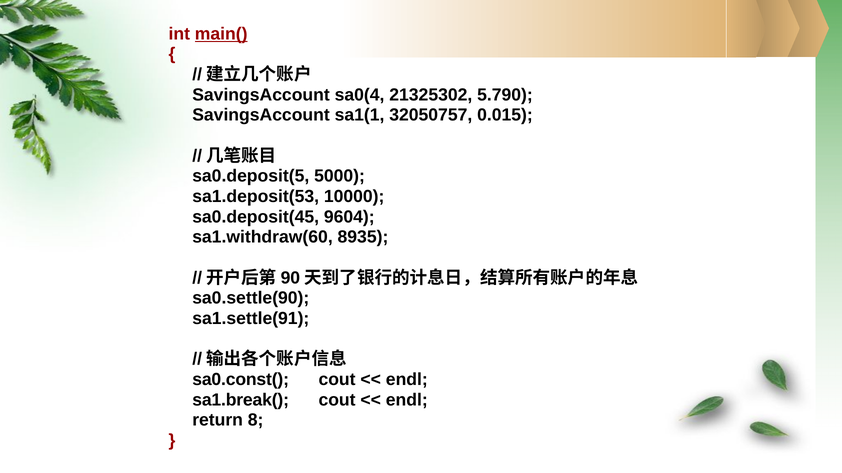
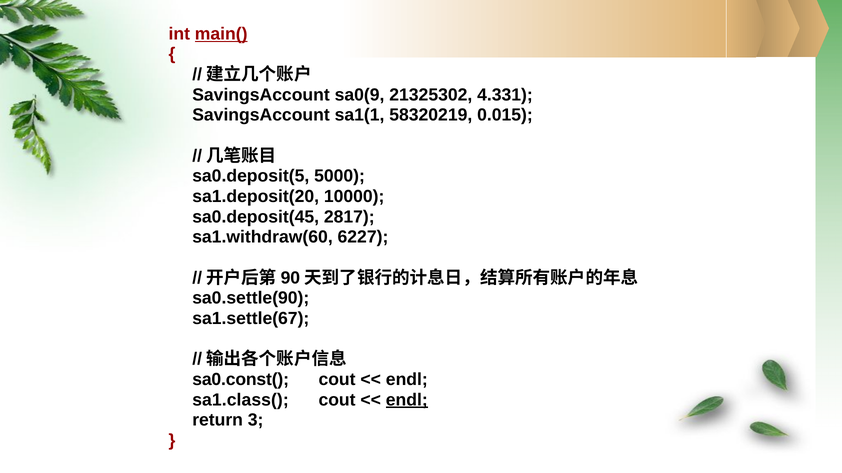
sa0(4: sa0(4 -> sa0(9 (360, 95)
5.790: 5.790 -> 4.331 (505, 95)
32050757: 32050757 -> 58320219 (431, 115)
sa1.deposit(53: sa1.deposit(53 -> sa1.deposit(20 (256, 197)
9604: 9604 -> 2817 (349, 217)
8935: 8935 -> 6227 (363, 237)
sa1.settle(91: sa1.settle(91 -> sa1.settle(67 (251, 319)
sa1.break(: sa1.break( -> sa1.class( (241, 400)
endl underline: none -> present (407, 400)
8: 8 -> 3 (256, 421)
